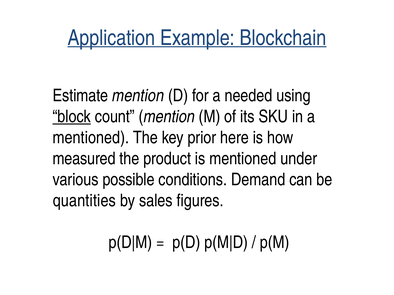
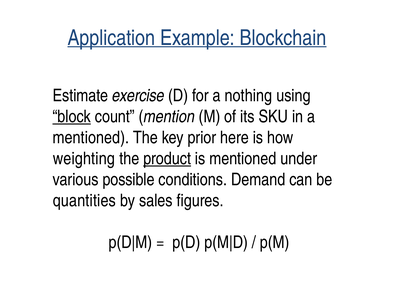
Estimate mention: mention -> exercise (138, 96)
needed: needed -> nothing (248, 96)
measured: measured -> weighting (84, 159)
product underline: none -> present (167, 159)
